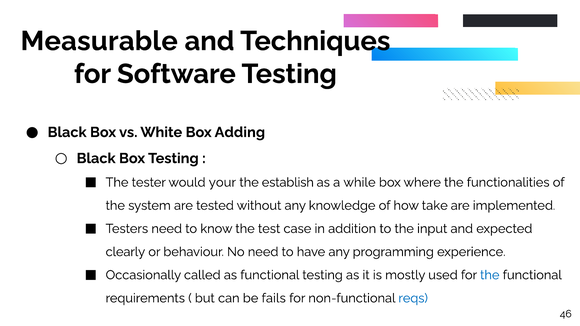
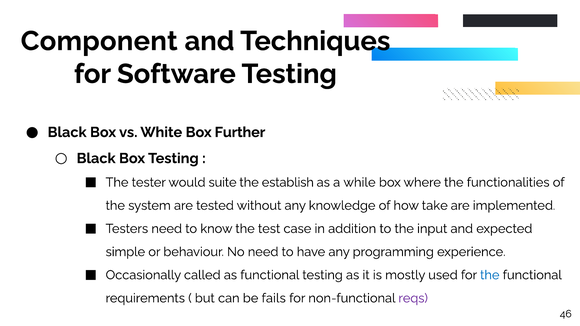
Measurable: Measurable -> Component (99, 41)
Adding: Adding -> Further (240, 132)
your: your -> suite (223, 183)
clearly: clearly -> simple (125, 252)
reqs colour: blue -> purple (413, 298)
